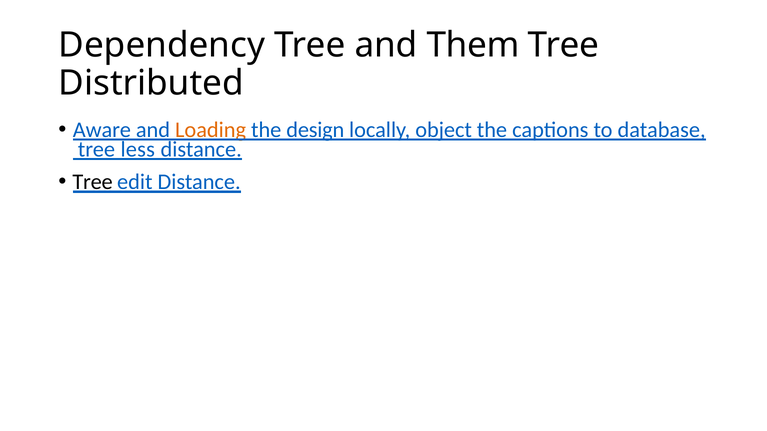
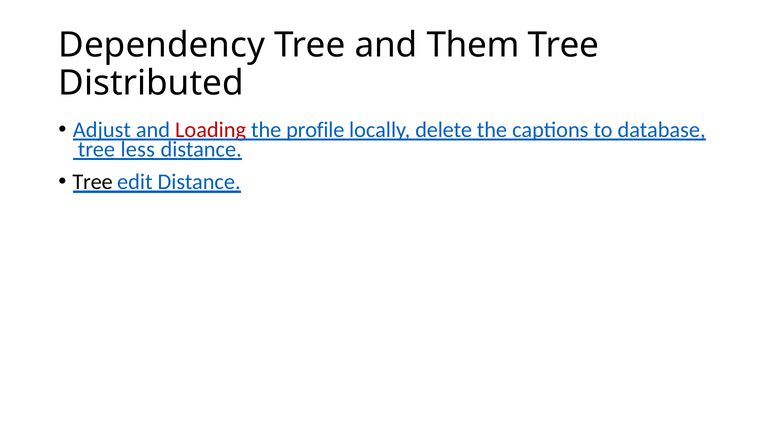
Aware: Aware -> Adjust (102, 130)
Loading colour: orange -> red (211, 130)
design: design -> profile (315, 130)
object: object -> delete (444, 130)
